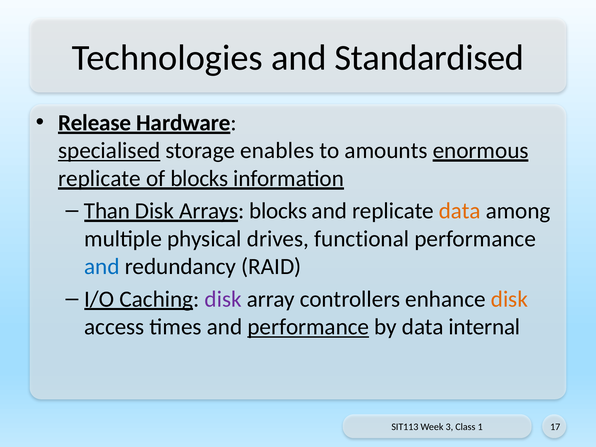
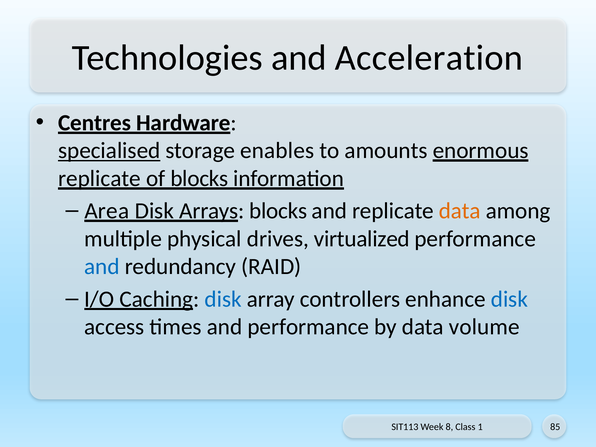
Standardised: Standardised -> Acceleration (429, 58)
Release: Release -> Centres (95, 123)
Than: Than -> Area (107, 211)
functional: functional -> virtualized (362, 239)
disk colour: purple -> blue (223, 299)
disk colour: orange -> blue (509, 299)
performance underline: present -> none (308, 327)
internal: internal -> volume (484, 327)
3: 3 -> 8 (449, 427)
17: 17 -> 85 (555, 427)
